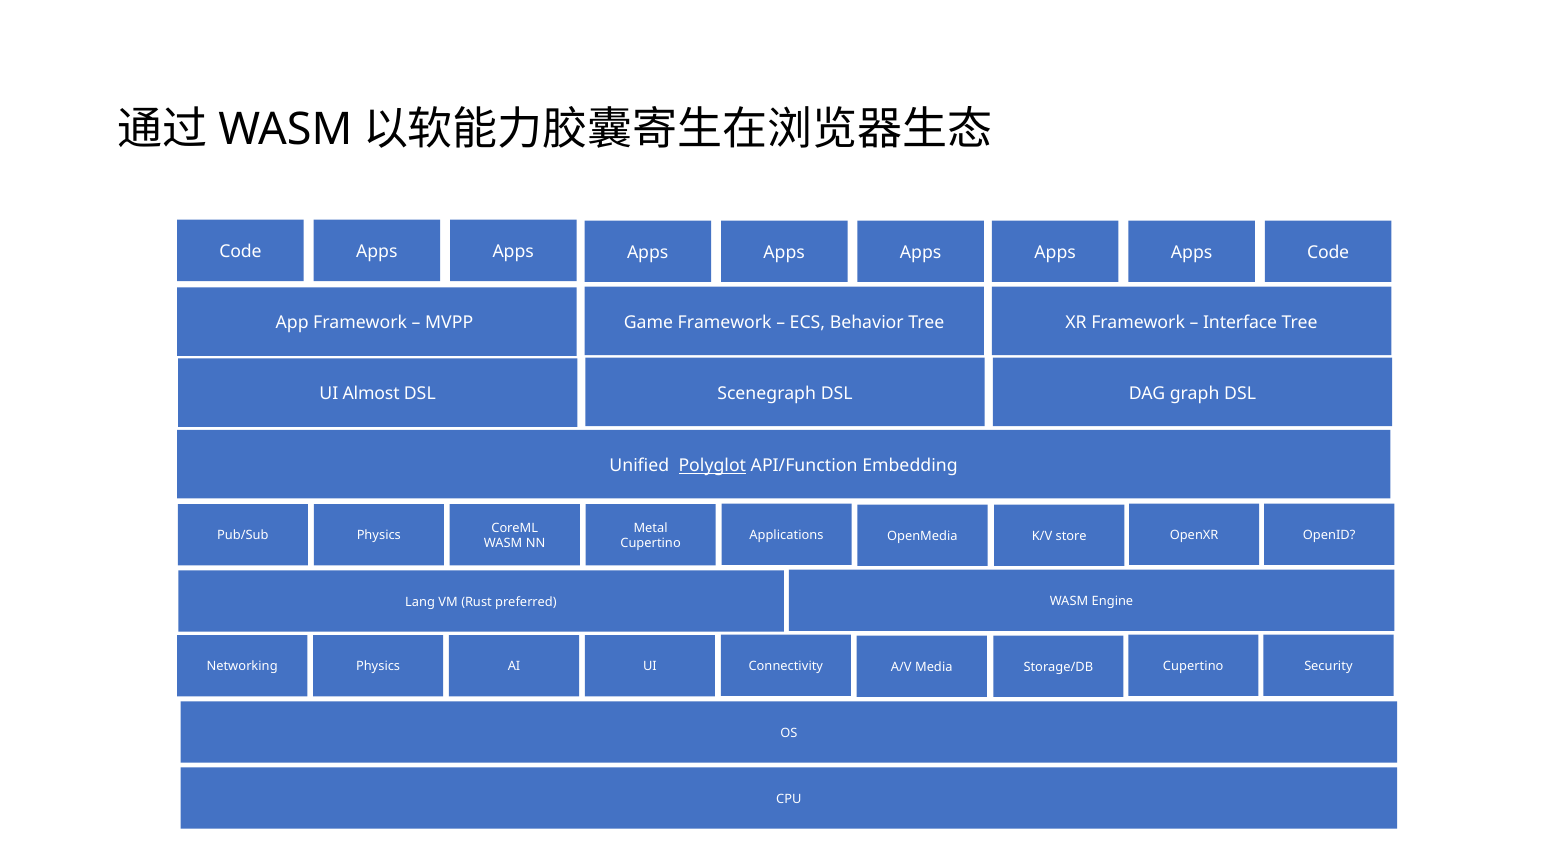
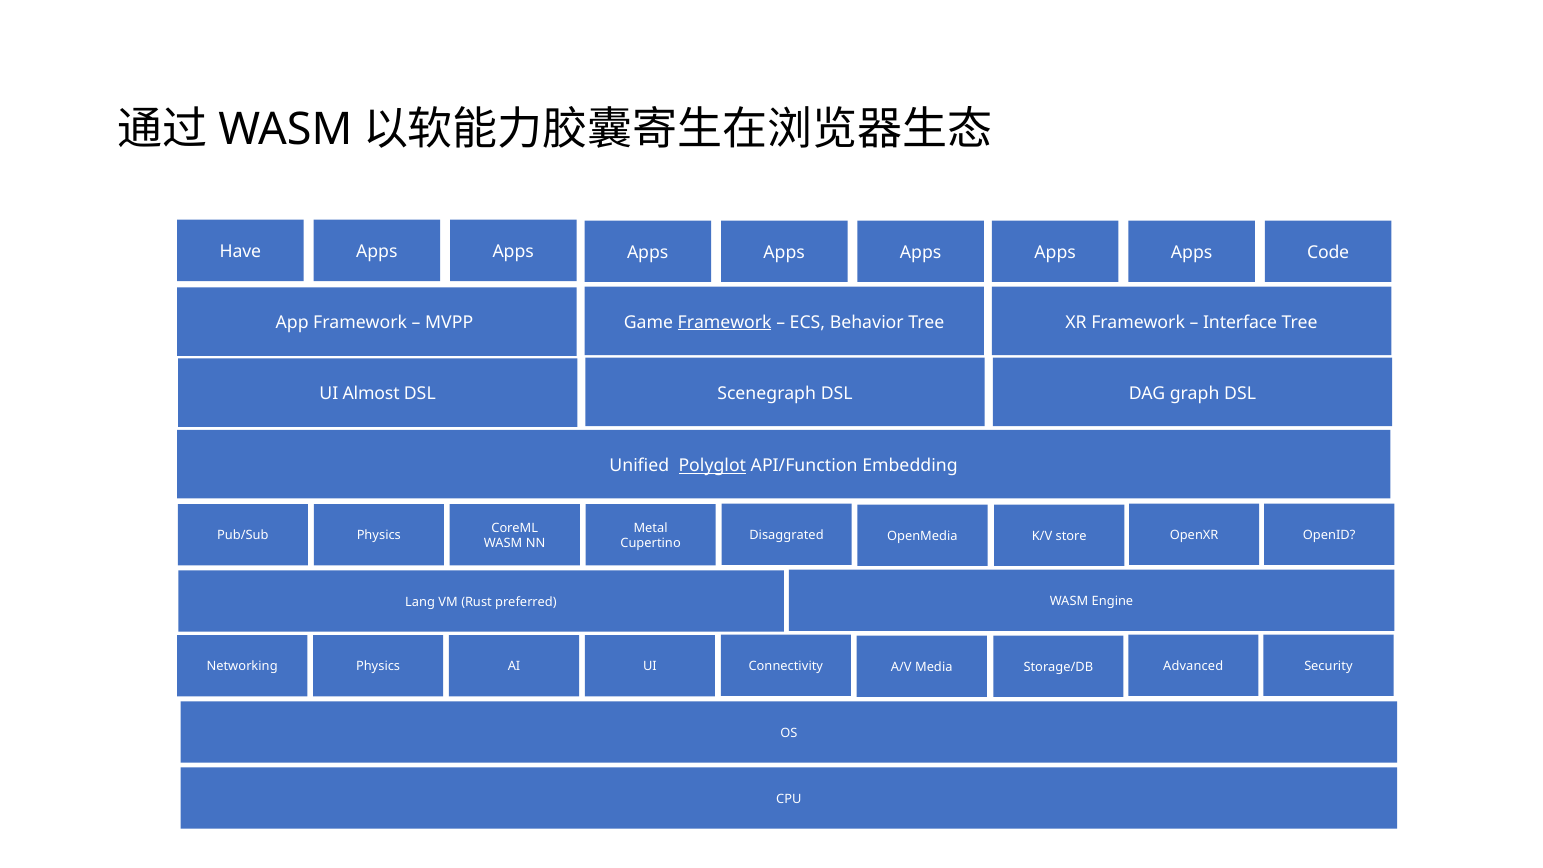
Code: Code -> Have (240, 252)
Framework underline: none -> present (725, 322)
Applications: Applications -> Disaggrated (786, 535)
Storage/DB Cupertino: Cupertino -> Advanced (1193, 666)
